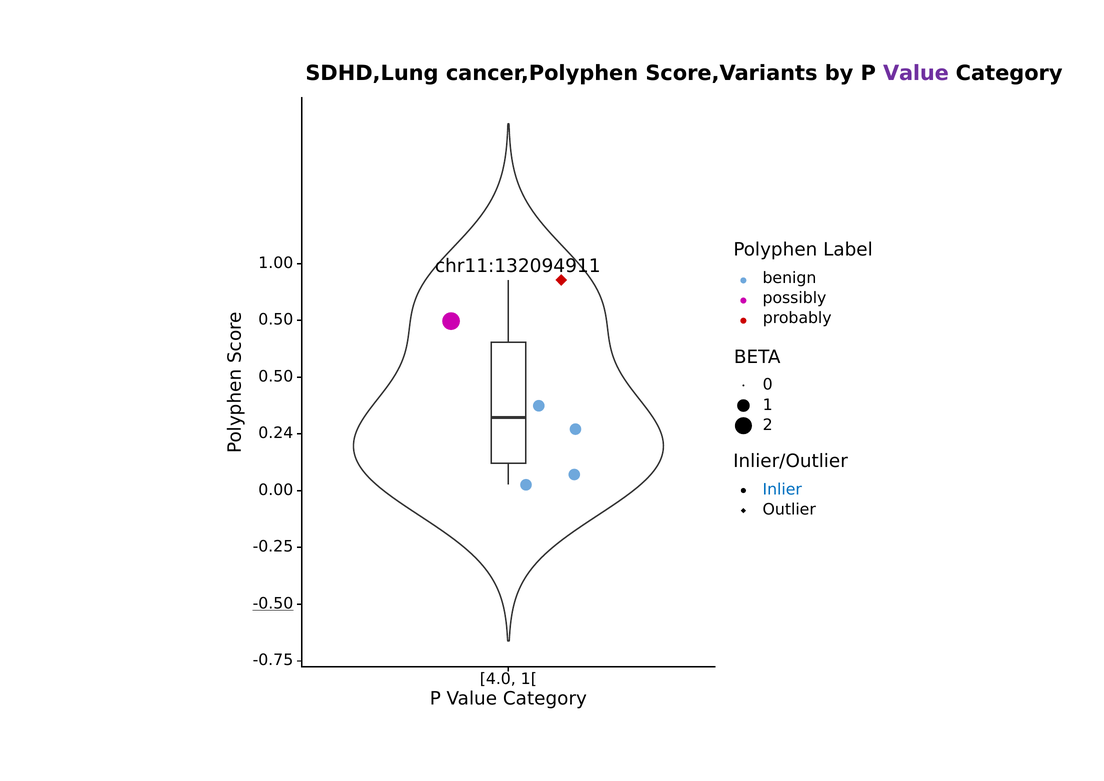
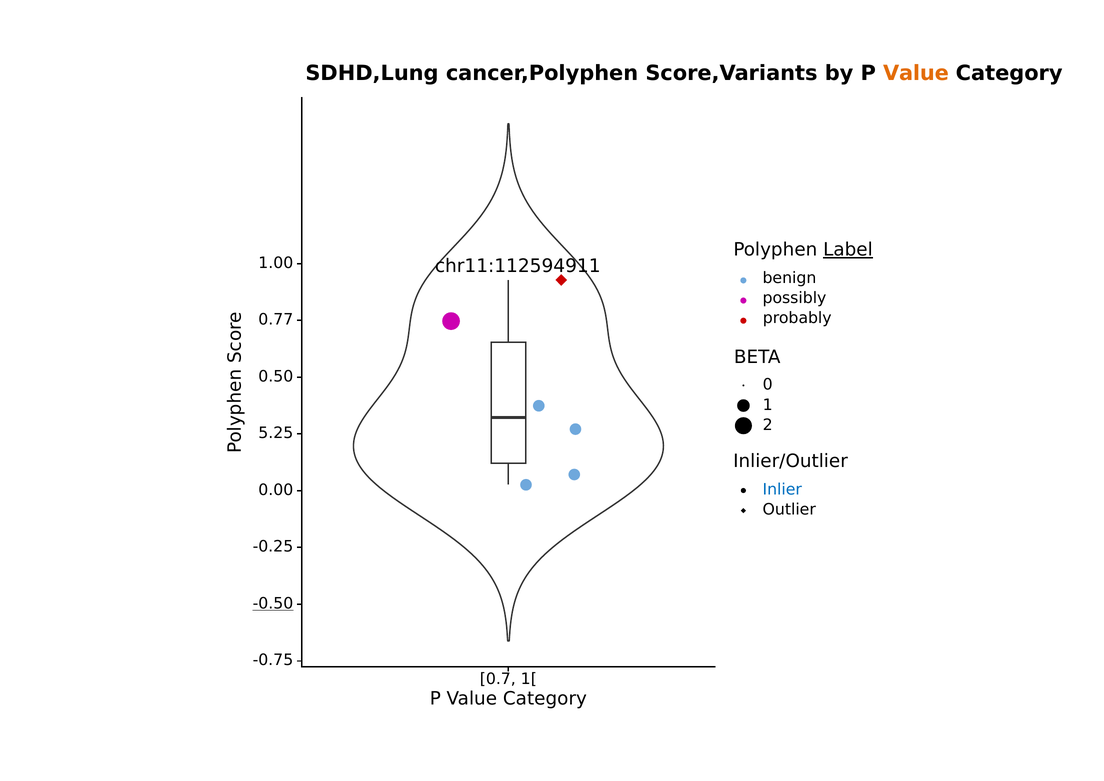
Value colour: purple -> orange (916, 74)
Label underline: none -> present (848, 250)
chr11:132094911: chr11:132094911 -> chr11:112594911 (518, 266)
0.50: 0.50 -> 0.77 (276, 319)
0.24: 0.24 -> 5.25 (276, 433)
4.0: 4.0 -> 0.7 (498, 679)
